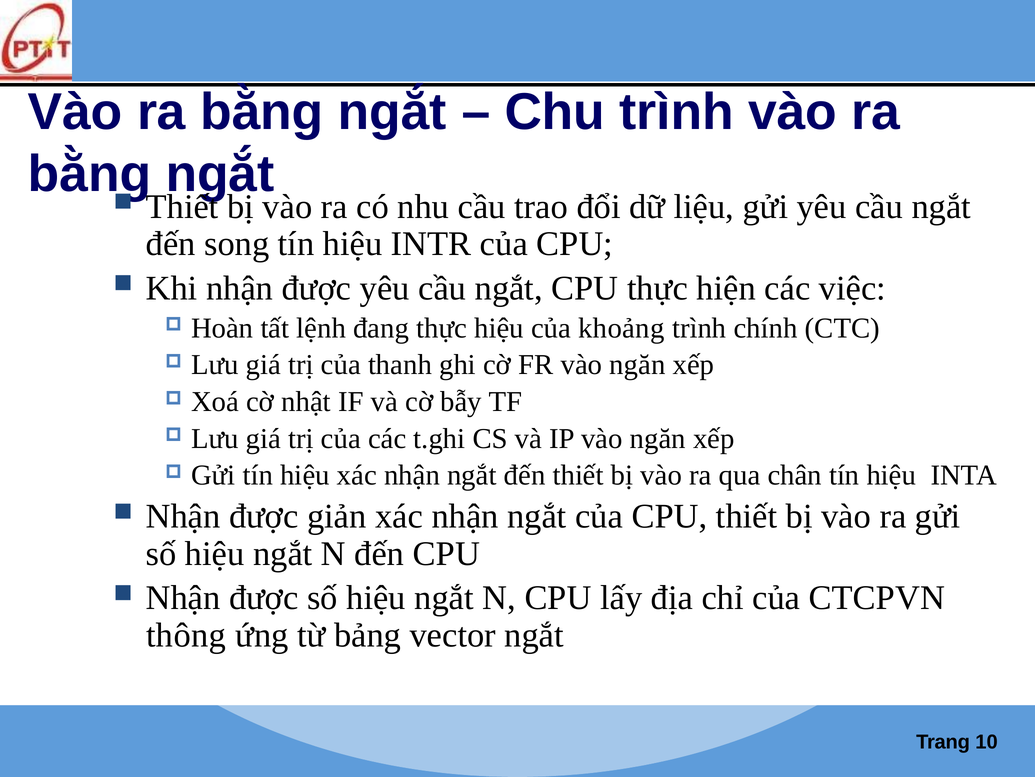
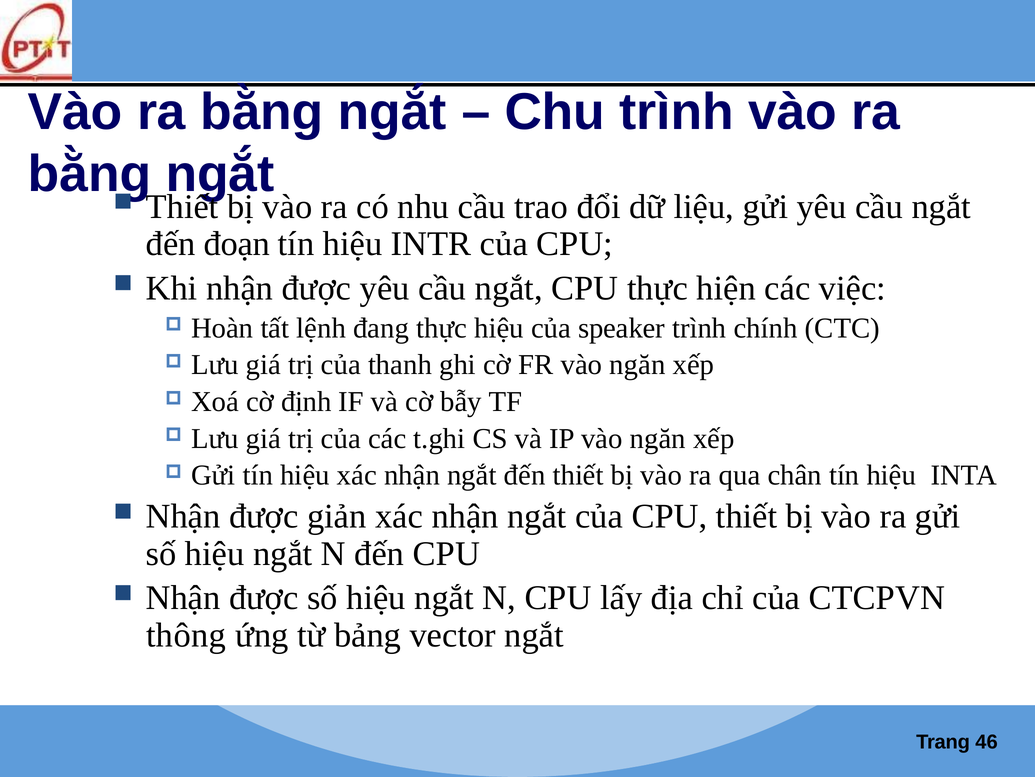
song: song -> đoạn (237, 244)
khoảng: khoảng -> speaker (622, 328)
nhật: nhật -> định (306, 401)
10: 10 -> 46 (987, 742)
